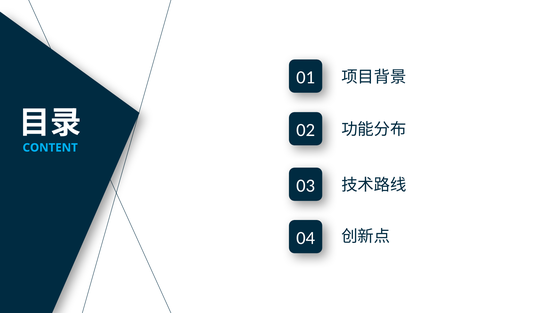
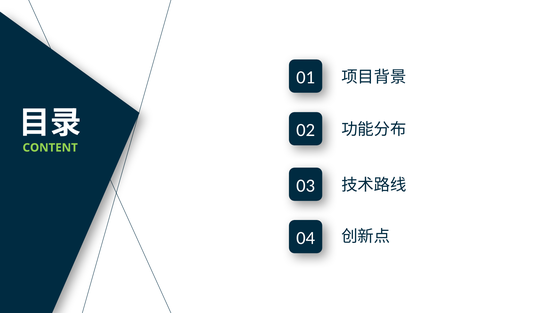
CONTENT colour: light blue -> light green (50, 148)
